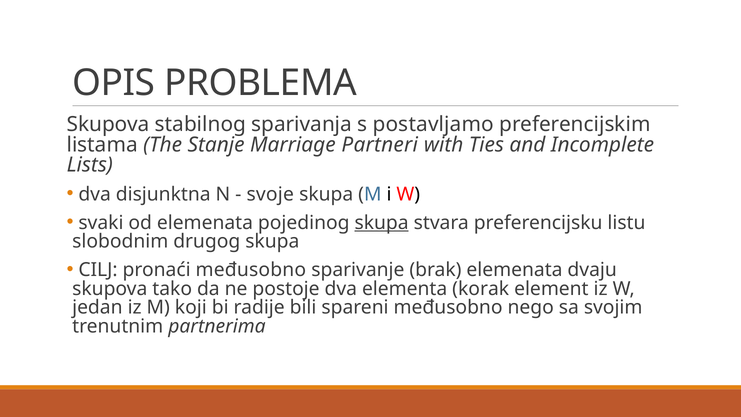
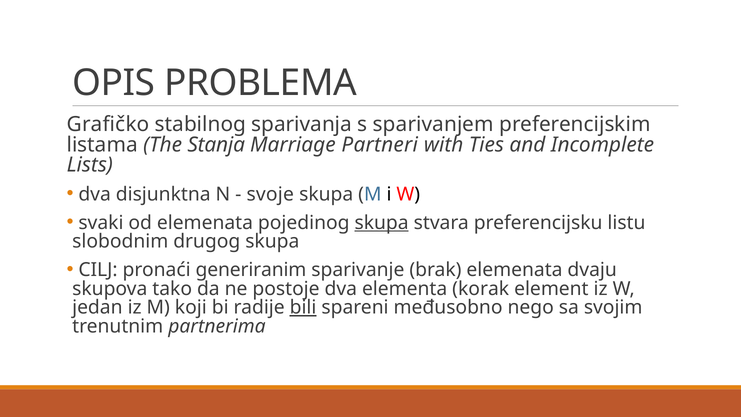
Skupova: Skupova -> Grafičko (108, 124)
postavljamo: postavljamo -> sparivanjem (433, 124)
Stanje: Stanje -> Stanja (216, 145)
pronaći međusobno: međusobno -> generiranim (251, 270)
bili underline: none -> present (303, 307)
